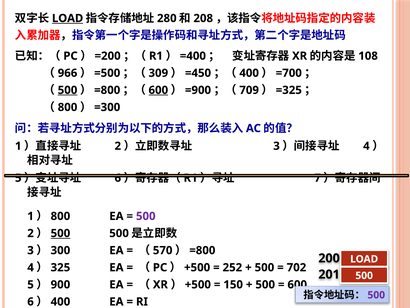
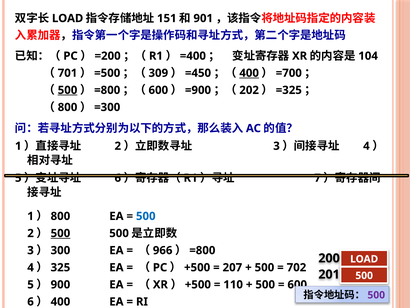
LOAD underline: present -> none (68, 18)
280: 280 -> 151 (167, 18)
208: 208 -> 901 (203, 18)
108: 108 -> 104 (368, 56)
966: 966 -> 701 (68, 73)
400 underline: none -> present (249, 73)
600 underline: present -> none (158, 90)
709: 709 -> 202 (249, 90)
500 colour: purple -> blue (146, 216)
570: 570 -> 966 (163, 250)
252: 252 -> 207 (232, 267)
150: 150 -> 110 (233, 284)
